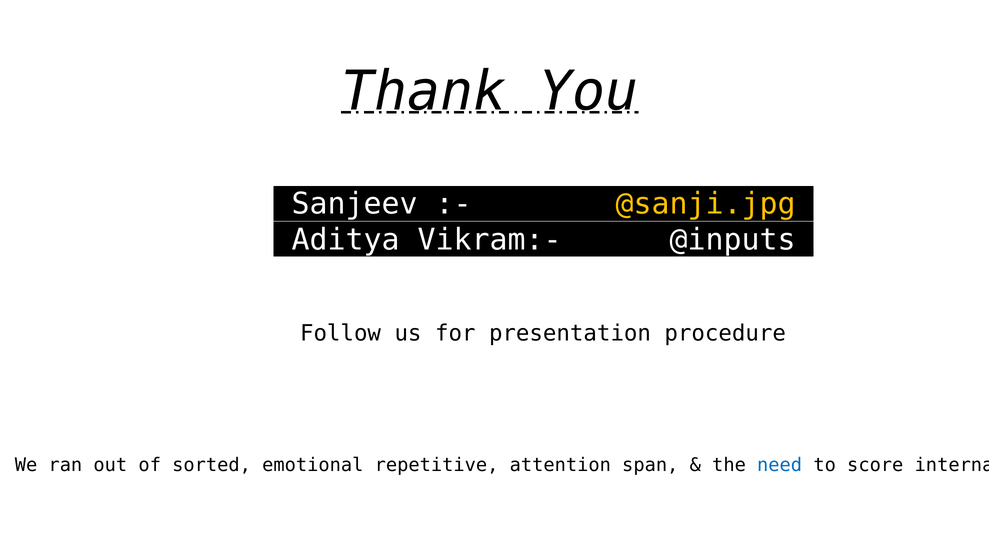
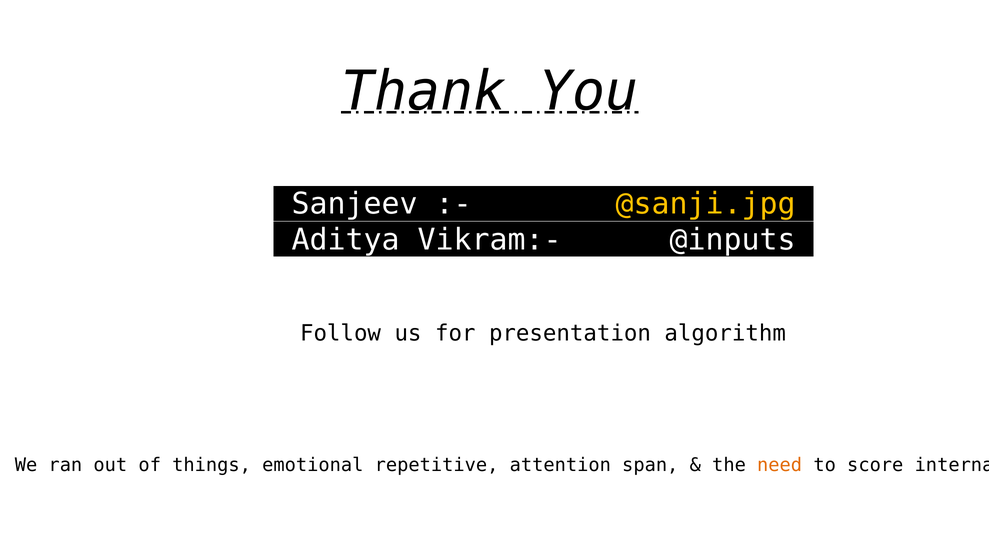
procedure: procedure -> algorithm (725, 334)
sorted: sorted -> things (212, 466)
need colour: blue -> orange (780, 466)
